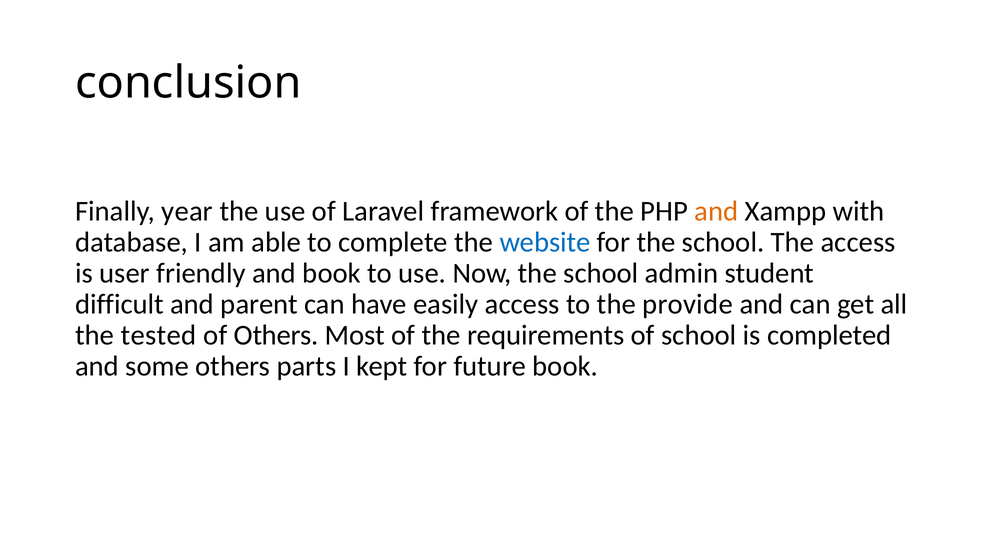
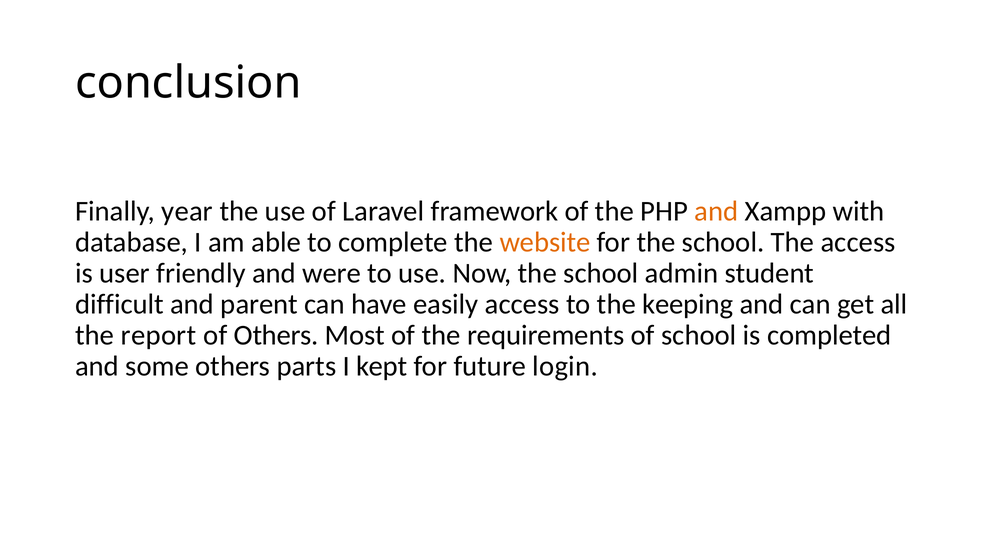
website colour: blue -> orange (545, 242)
and book: book -> were (332, 273)
provide: provide -> keeping (688, 304)
tested: tested -> report (159, 335)
future book: book -> login (565, 366)
